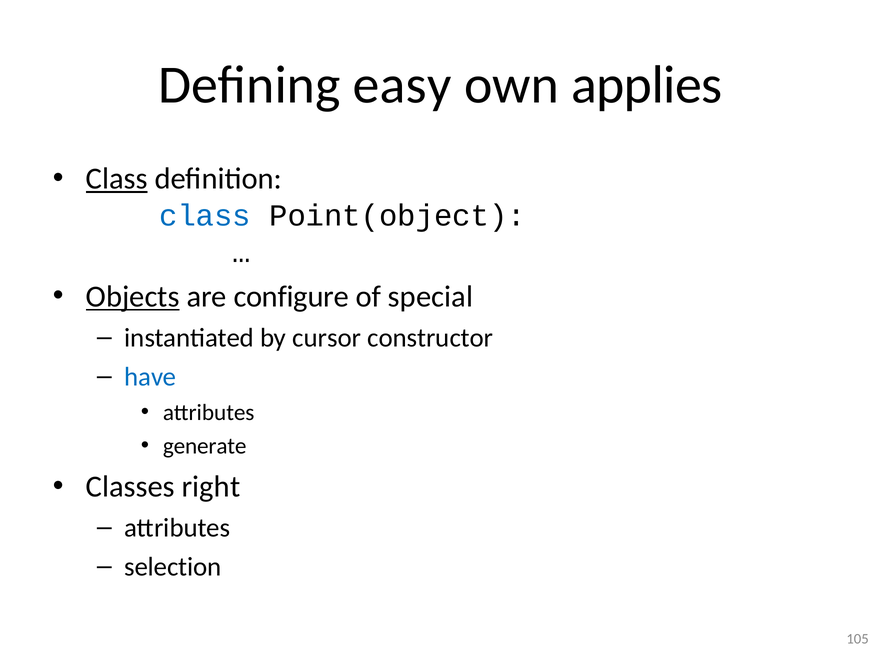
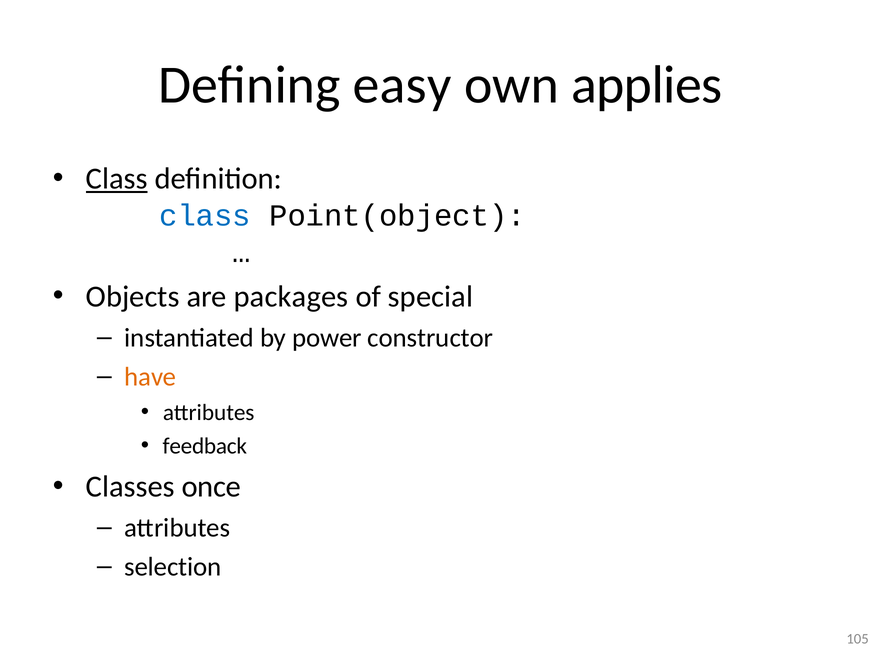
Objects underline: present -> none (133, 297)
configure: configure -> packages (291, 297)
cursor: cursor -> power (327, 338)
have colour: blue -> orange (150, 377)
generate: generate -> feedback (205, 447)
right: right -> once (211, 487)
